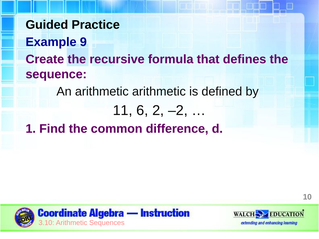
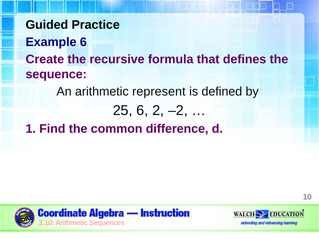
Example 9: 9 -> 6 (83, 42)
arithmetic arithmetic: arithmetic -> represent (159, 92)
11: 11 -> 25 (123, 111)
